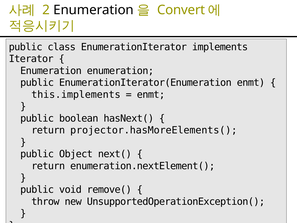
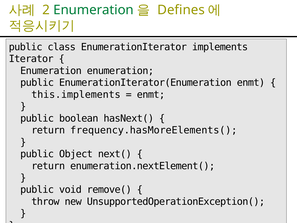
Enumeration colour: black -> green (94, 10)
Convert: Convert -> Defines (181, 10)
projector.hasMoreElements(: projector.hasMoreElements( -> frequency.hasMoreElements( (154, 130)
